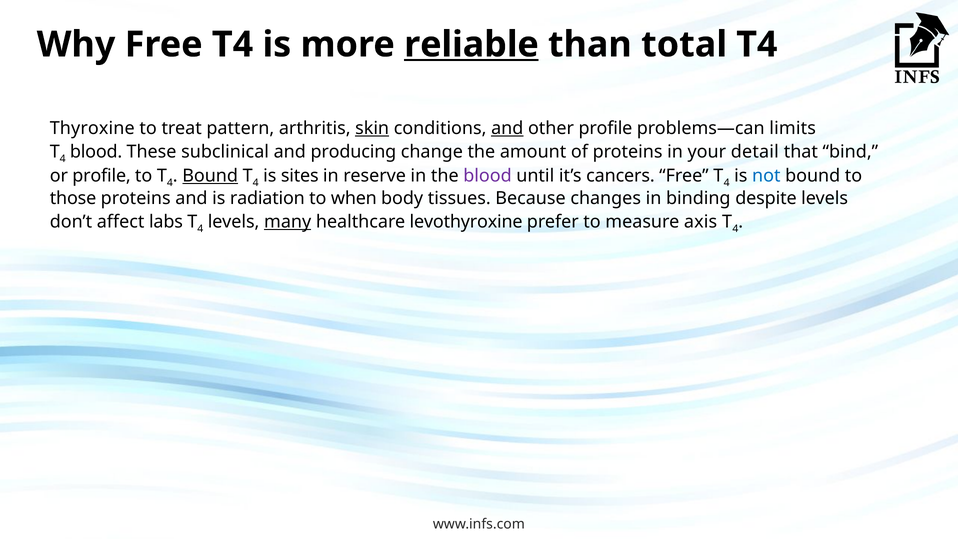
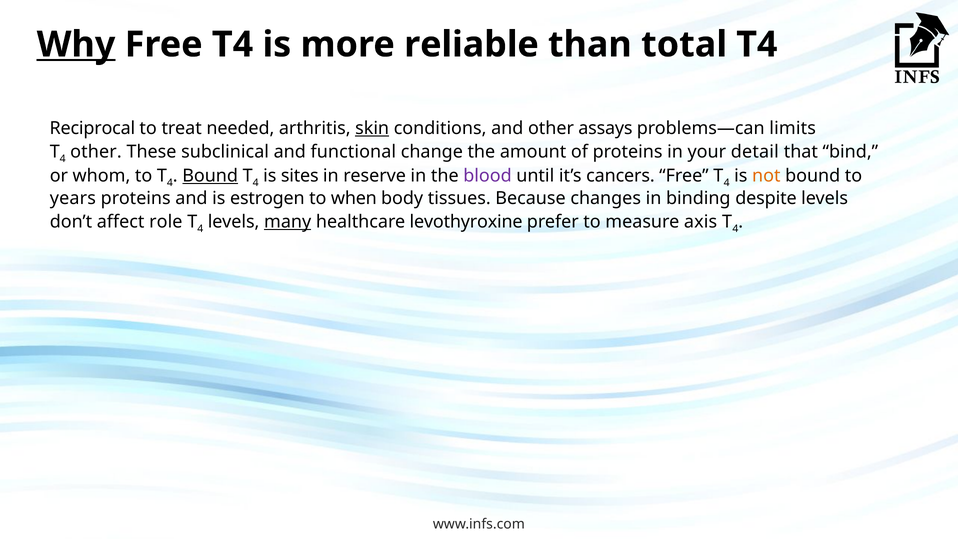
Why underline: none -> present (76, 45)
reliable underline: present -> none (471, 45)
Thyroxine: Thyroxine -> Reciprocal (92, 128)
pattern: pattern -> needed (240, 128)
and underline: present -> none (507, 128)
other profile: profile -> assays (605, 128)
blood: blood -> other (96, 152)
producing: producing -> functional (353, 152)
or profile: profile -> whom (101, 176)
not colour: blue -> orange (766, 176)
those: those -> years (73, 198)
radiation: radiation -> estrogen (267, 198)
labs: labs -> role (166, 222)
